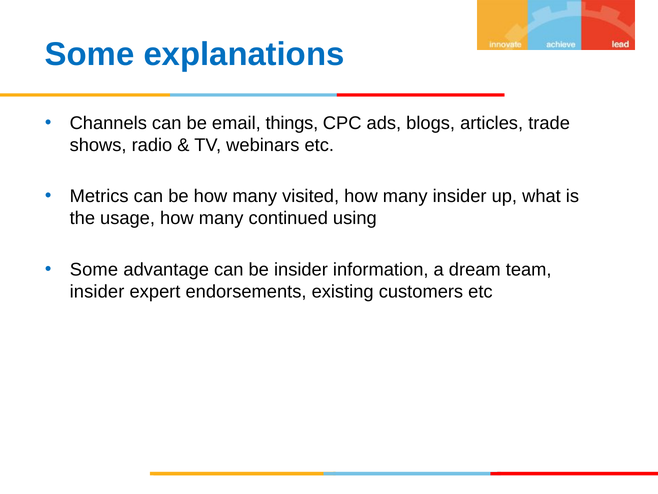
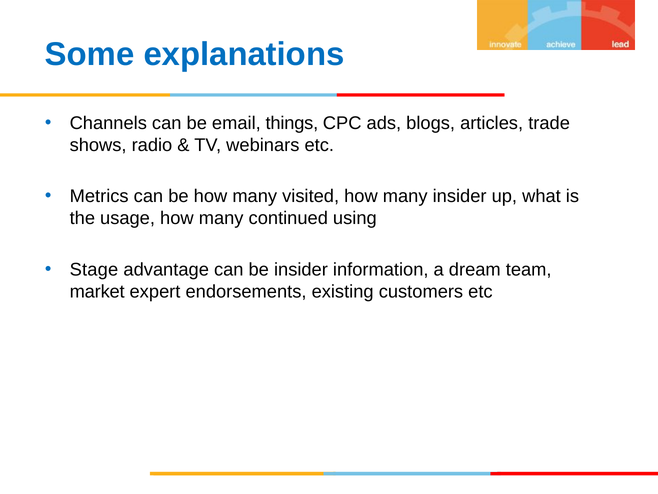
Some: Some -> Stage (94, 269)
insider: insider -> market (97, 291)
